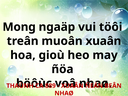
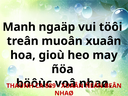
Mong: Mong -> Manh (19, 27)
